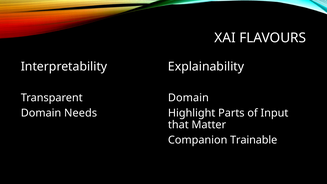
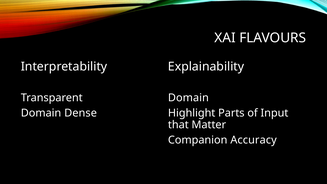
Needs: Needs -> Dense (81, 113)
Trainable: Trainable -> Accuracy (254, 140)
